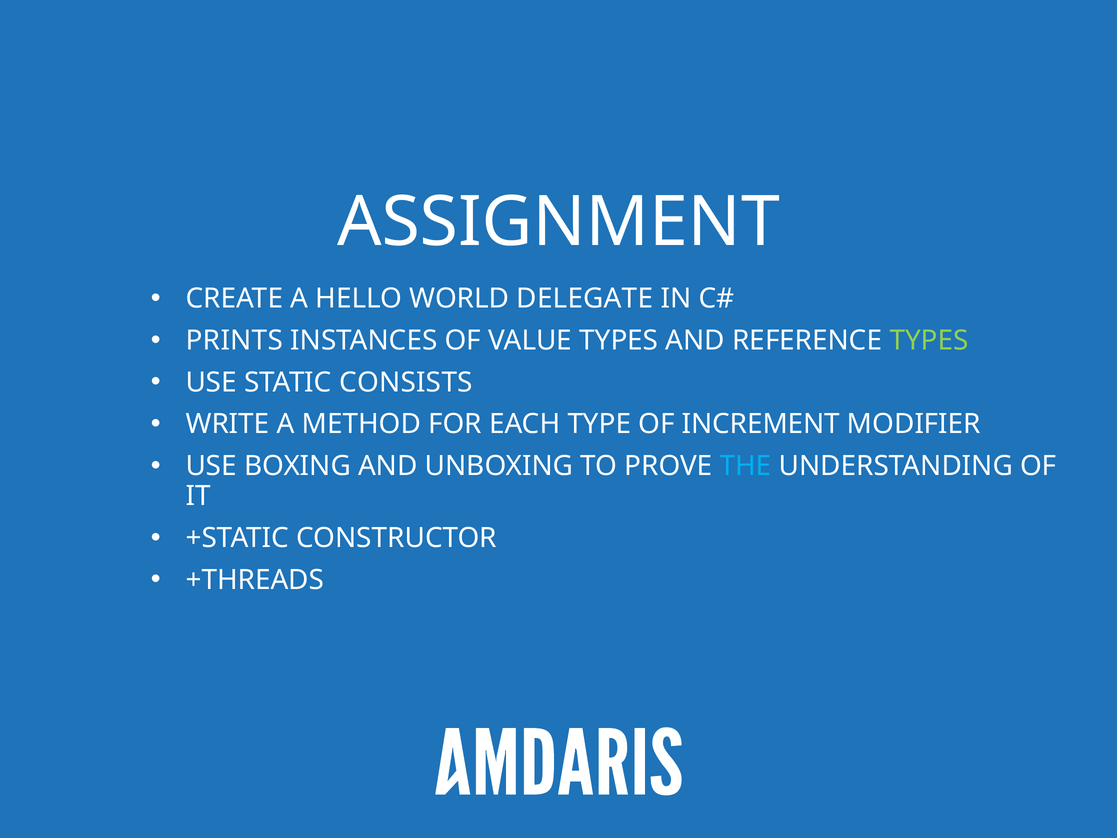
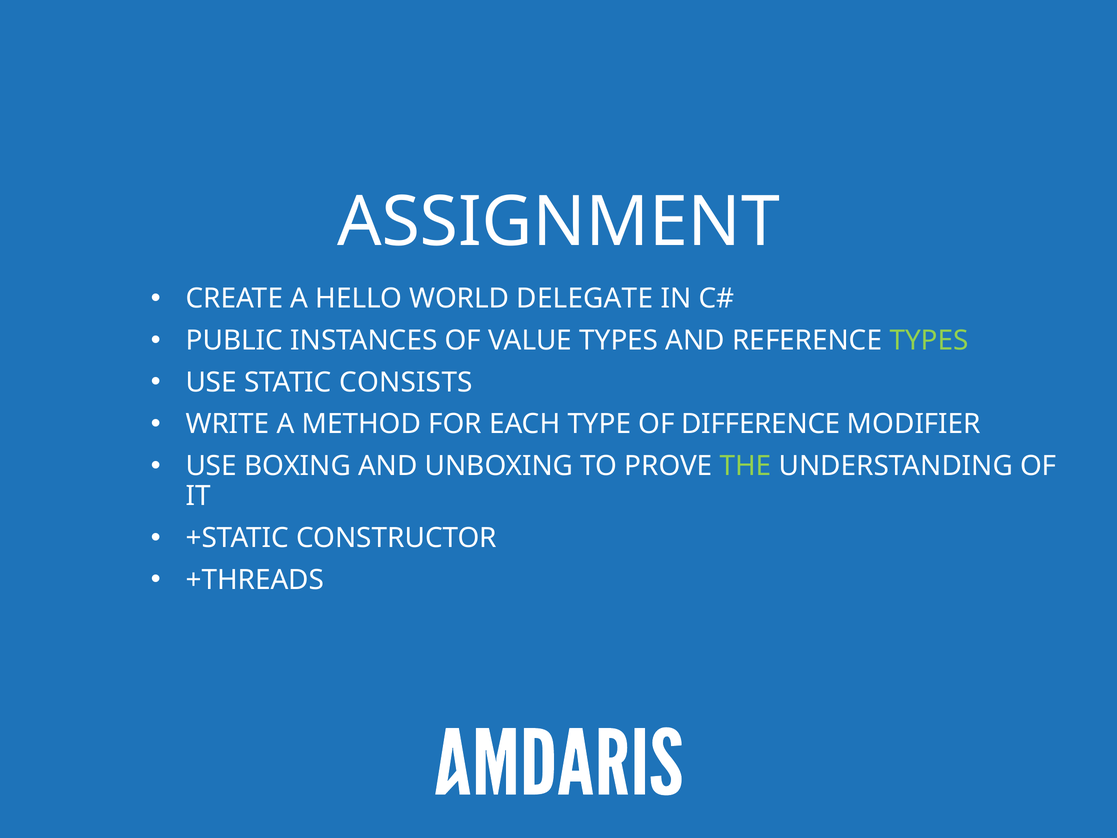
PRINTS: PRINTS -> PUBLIC (234, 340)
INCREMENT: INCREMENT -> DIFFERENCE (761, 424)
THE colour: light blue -> light green (746, 466)
